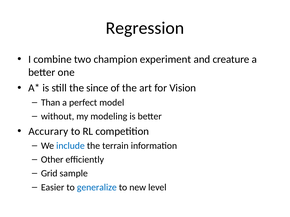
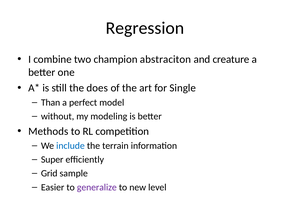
experiment: experiment -> abstraciton (166, 59)
since: since -> does (97, 88)
Vision: Vision -> Single (183, 88)
Accurary: Accurary -> Methods (48, 132)
Other: Other -> Super (52, 160)
generalize colour: blue -> purple (97, 188)
